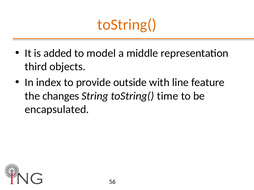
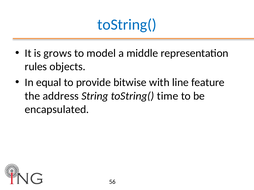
toString( colour: orange -> blue (127, 25)
added: added -> grows (58, 53)
third: third -> rules (36, 67)
index: index -> equal (49, 83)
outside: outside -> bitwise (130, 83)
changes: changes -> address (61, 96)
